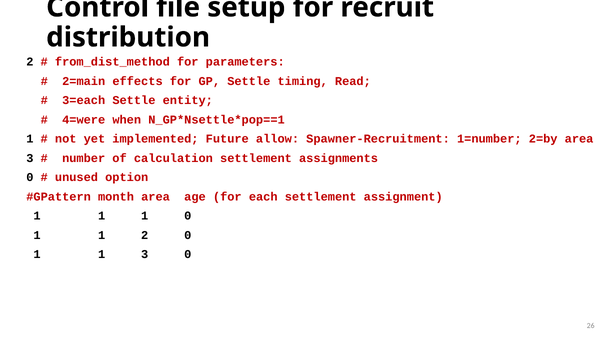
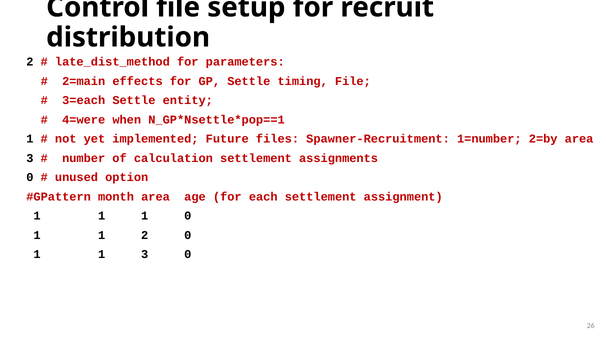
from_dist_method: from_dist_method -> late_dist_method (112, 62)
timing Read: Read -> File (353, 81)
allow: allow -> files (278, 139)
